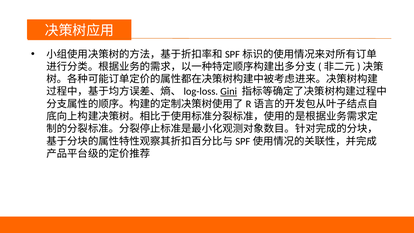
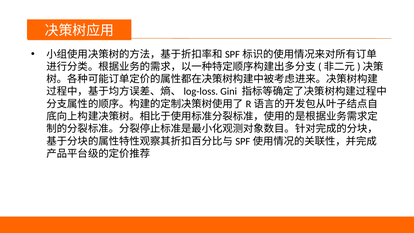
Gini underline: present -> none (229, 92)
